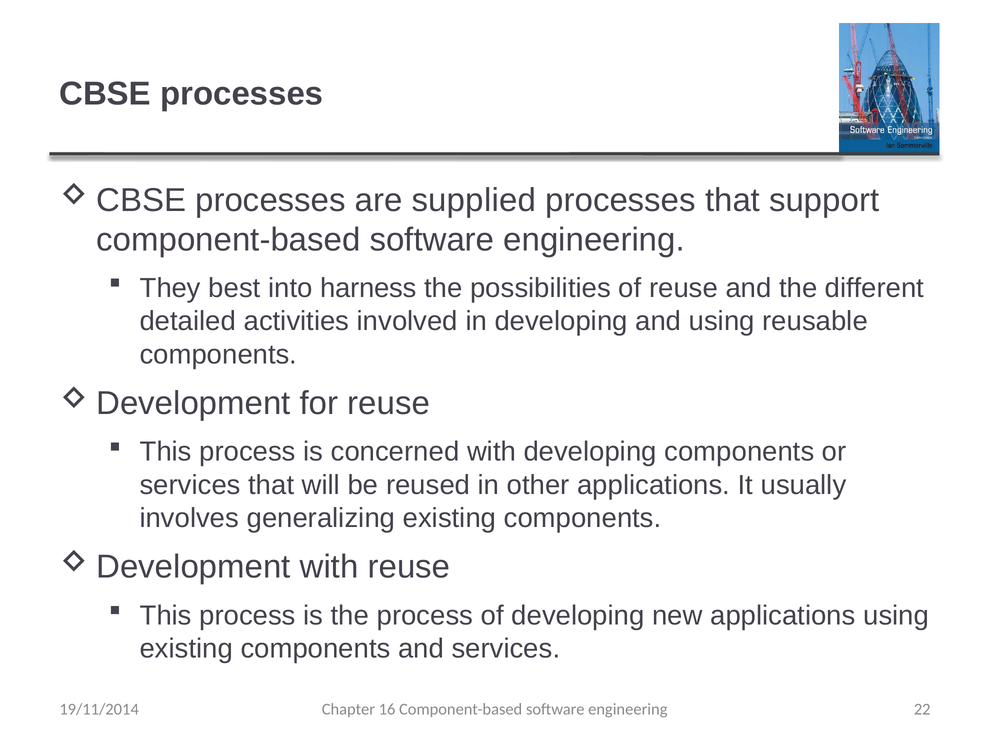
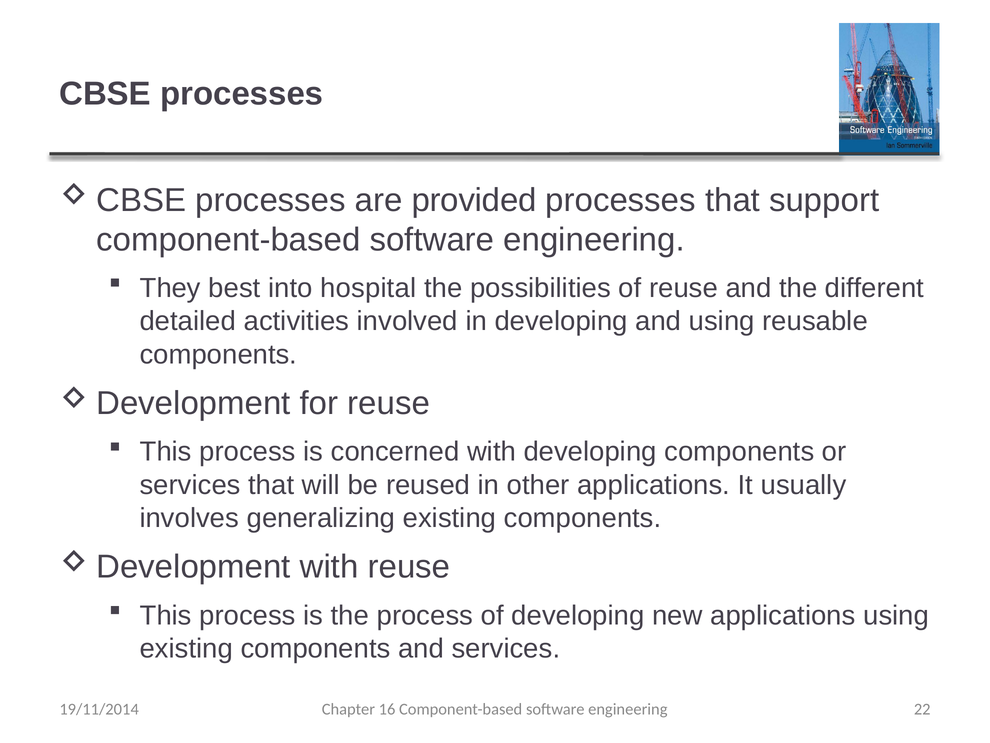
supplied: supplied -> provided (474, 200)
harness: harness -> hospital (368, 288)
